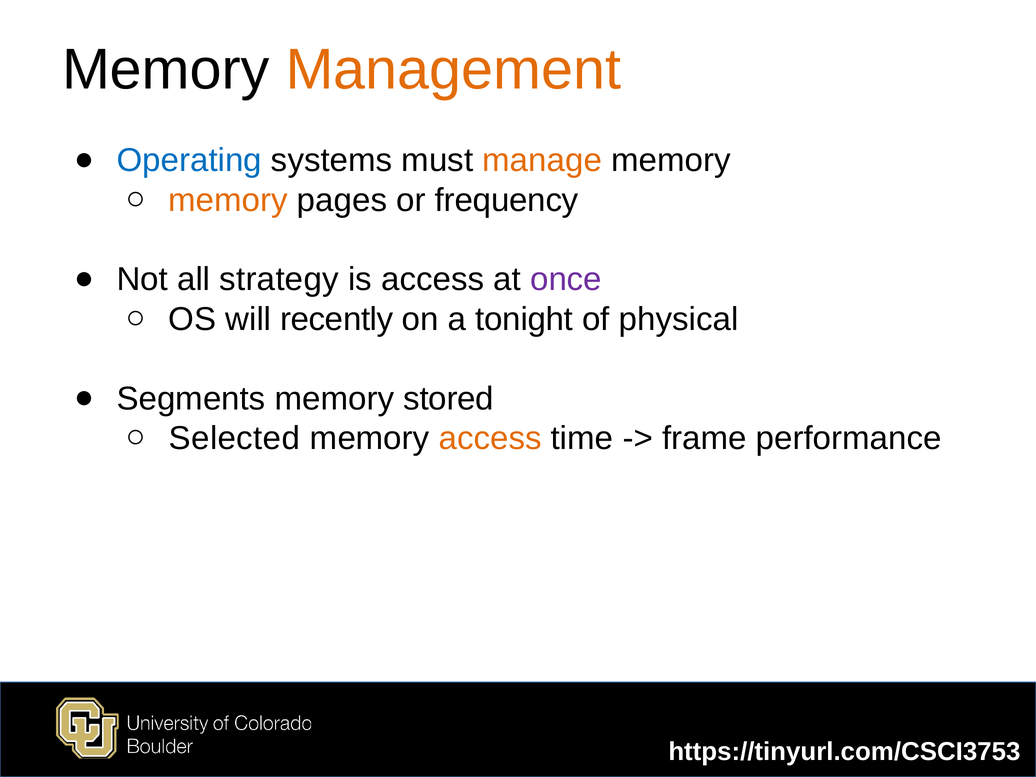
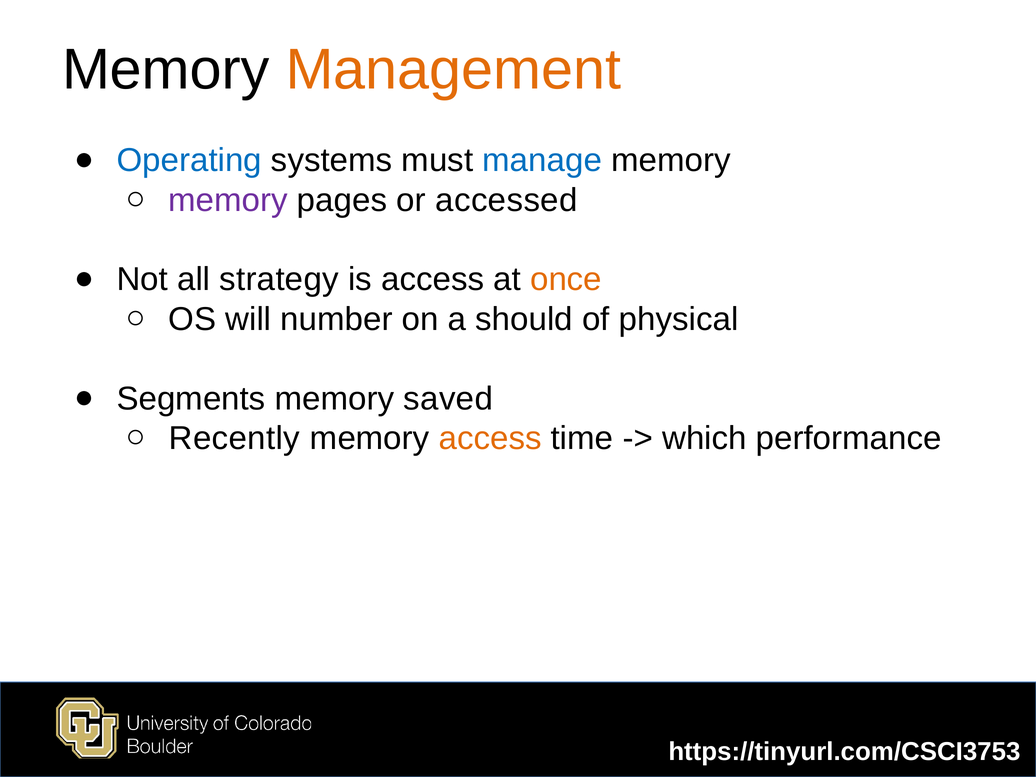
manage colour: orange -> blue (542, 161)
memory colour: orange -> purple (228, 200)
frequency: frequency -> accessed (506, 200)
once colour: purple -> orange (566, 280)
recently: recently -> number (337, 319)
tonight: tonight -> should (524, 319)
stored: stored -> saved (448, 399)
Selected: Selected -> Recently (234, 438)
frame: frame -> which (704, 438)
